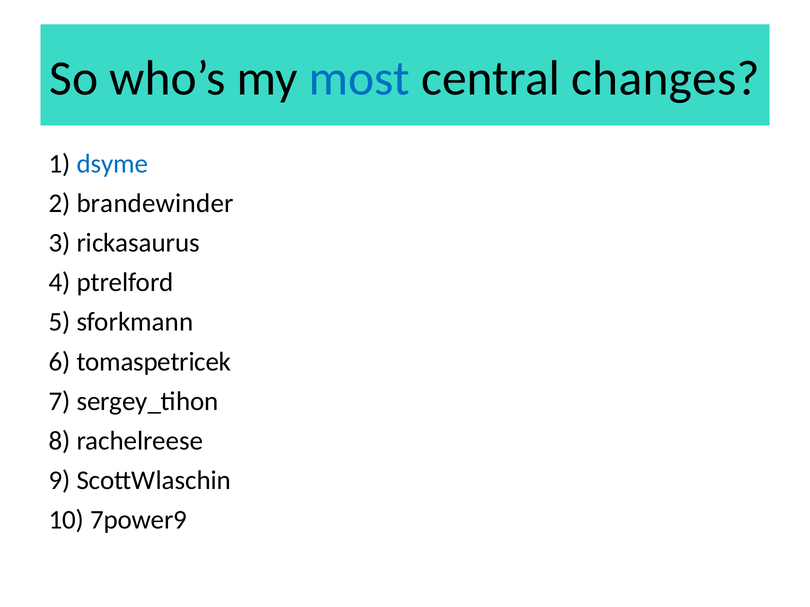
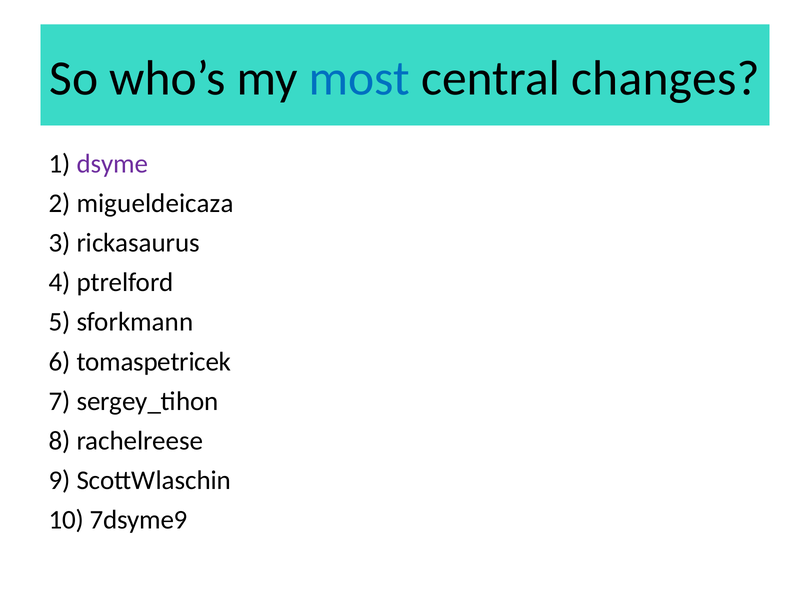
dsyme colour: blue -> purple (112, 164)
brandewinder: brandewinder -> migueldeicaza (155, 204)
7power9: 7power9 -> 7dsyme9 (139, 520)
